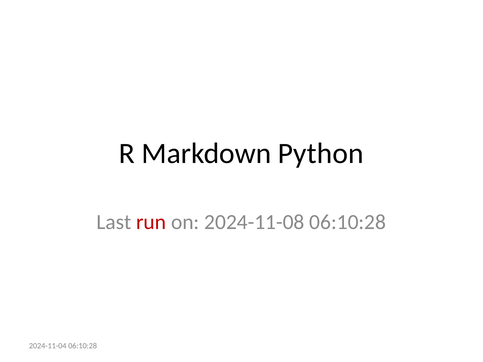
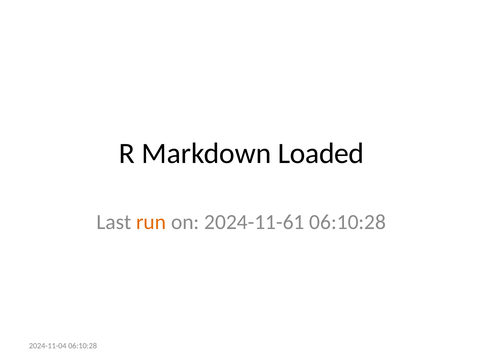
Python: Python -> Loaded (321, 153)
run colour: red -> orange (151, 222)
2024-11-08: 2024-11-08 -> 2024-11-61 (254, 222)
